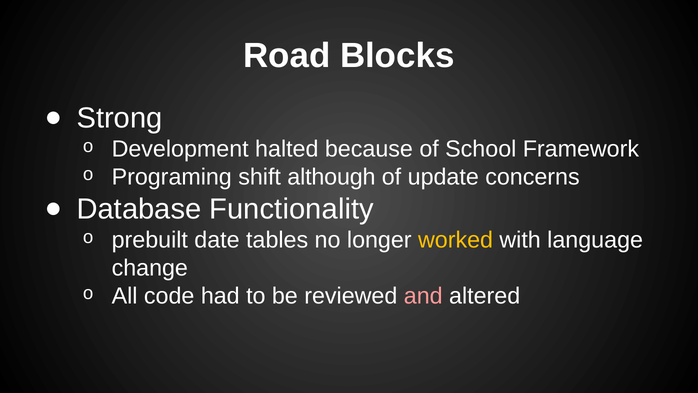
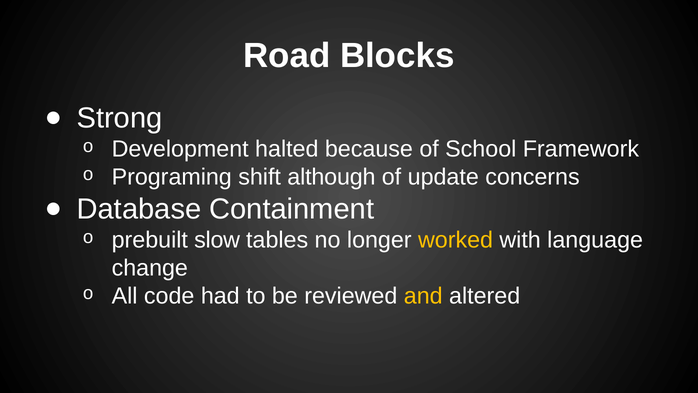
Functionality: Functionality -> Containment (292, 209)
date: date -> slow (217, 240)
and colour: pink -> yellow (423, 296)
